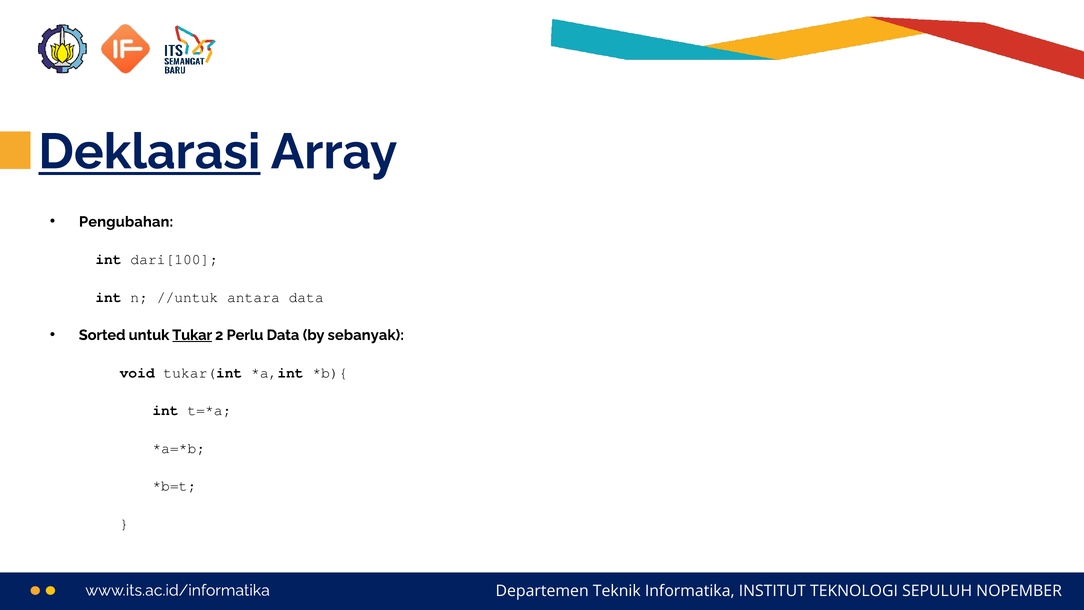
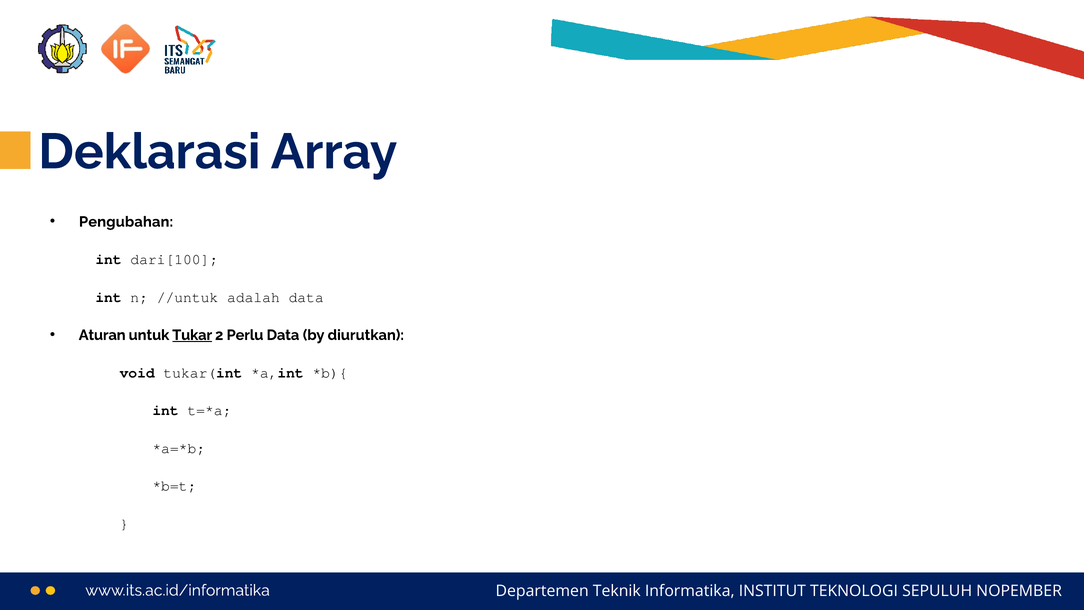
Deklarasi underline: present -> none (149, 152)
antara: antara -> adalah (253, 297)
Sorted: Sorted -> Aturan (102, 335)
sebanyak: sebanyak -> diurutkan (366, 335)
